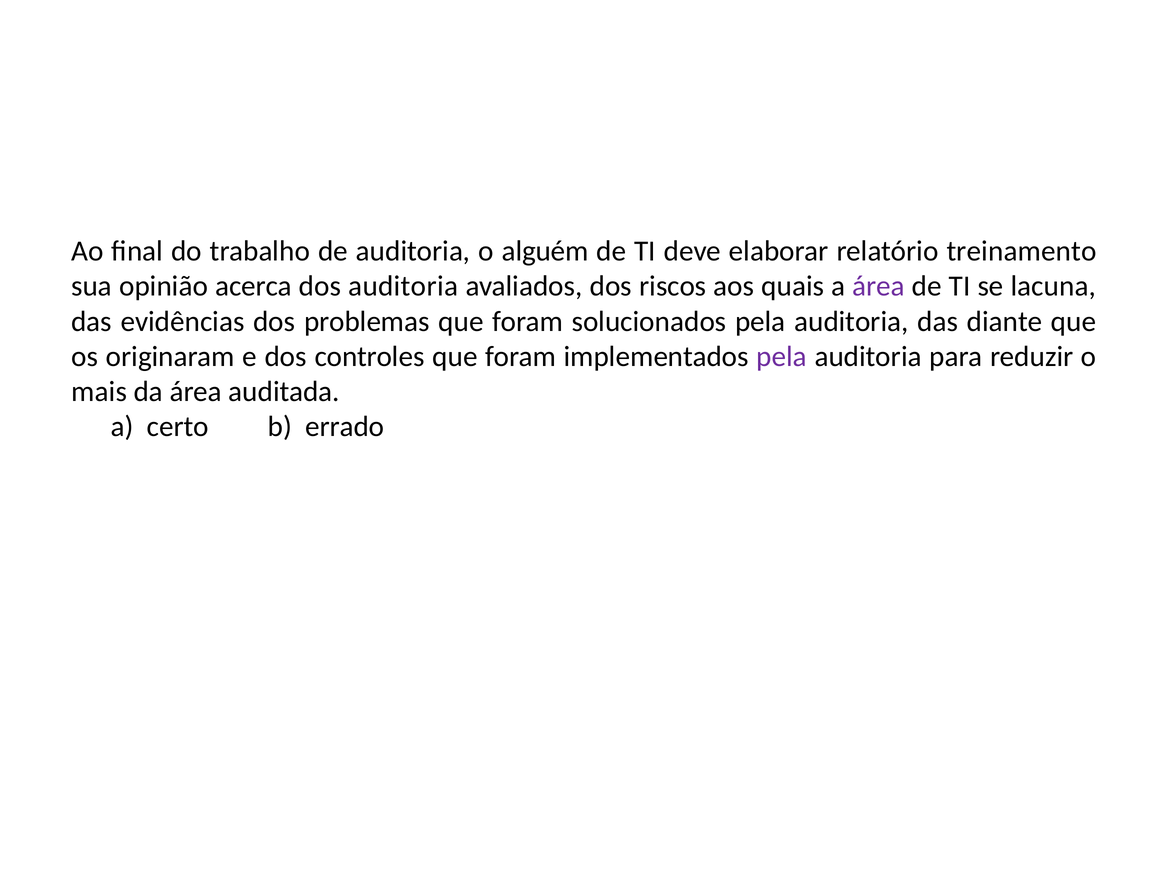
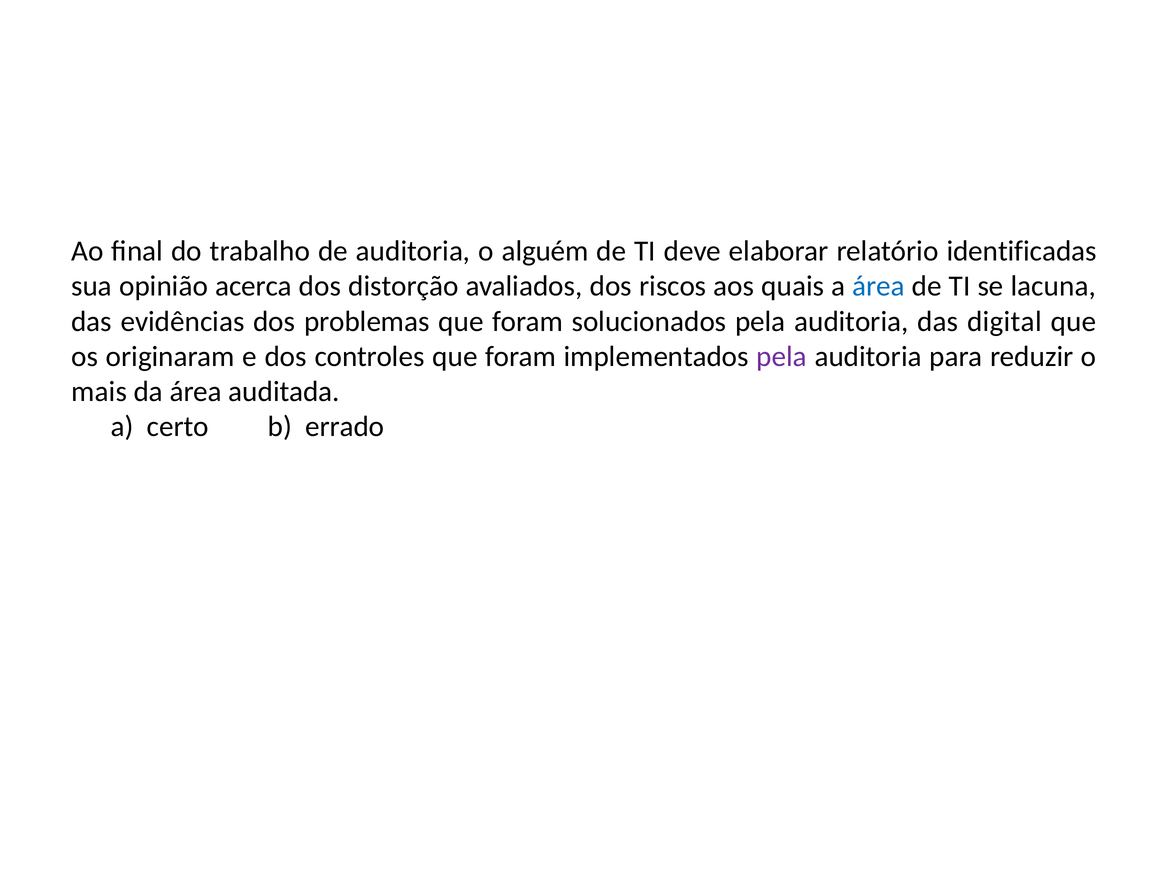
treinamento: treinamento -> identificadas (1022, 251)
dos auditoria: auditoria -> distorção (403, 286)
área colour: purple -> blue (879, 286)
diante: diante -> digital (1004, 321)
